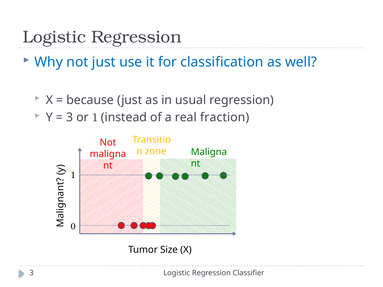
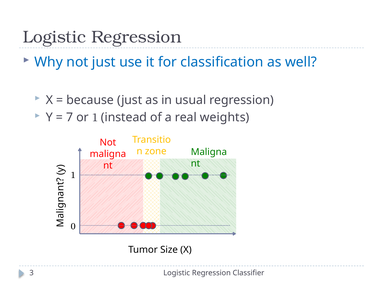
3: 3 -> 7 (70, 117)
fraction: fraction -> weights (225, 117)
